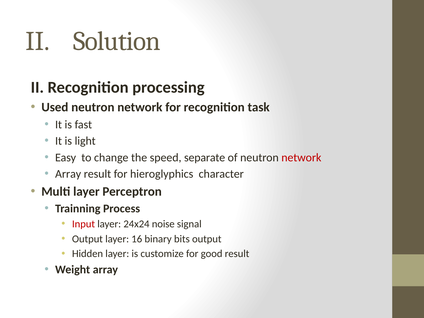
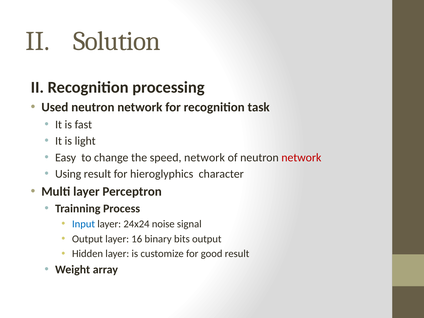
speed separate: separate -> network (205, 157)
Array: Array -> Using (68, 174)
Input colour: red -> blue (84, 224)
